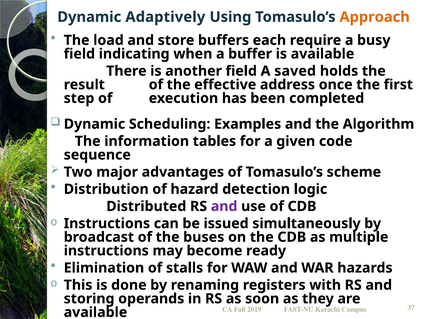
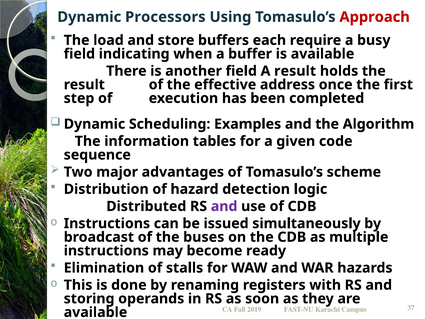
Adaptively: Adaptively -> Processors (165, 17)
Approach colour: orange -> red (375, 17)
A saved: saved -> result (295, 71)
